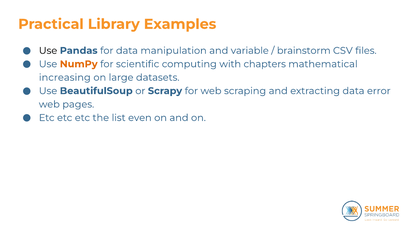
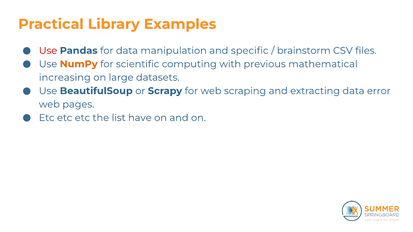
Use colour: black -> red (48, 51)
variable: variable -> specific (250, 51)
chapters: chapters -> previous (265, 64)
even: even -> have (140, 118)
